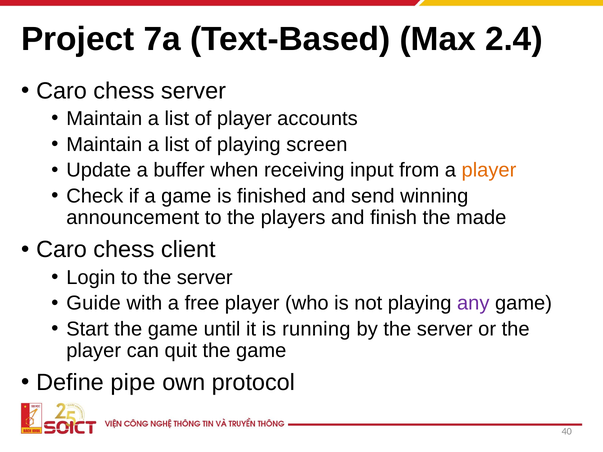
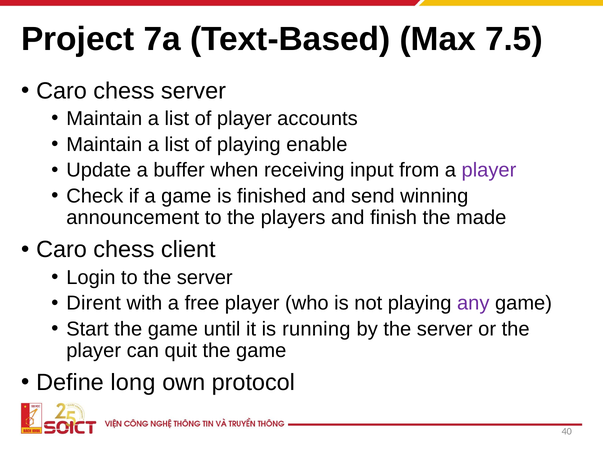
2.4: 2.4 -> 7.5 (514, 39)
screen: screen -> enable (317, 145)
player colour: orange -> purple (489, 170)
Guide: Guide -> Dirent (94, 303)
pipe: pipe -> long (133, 383)
